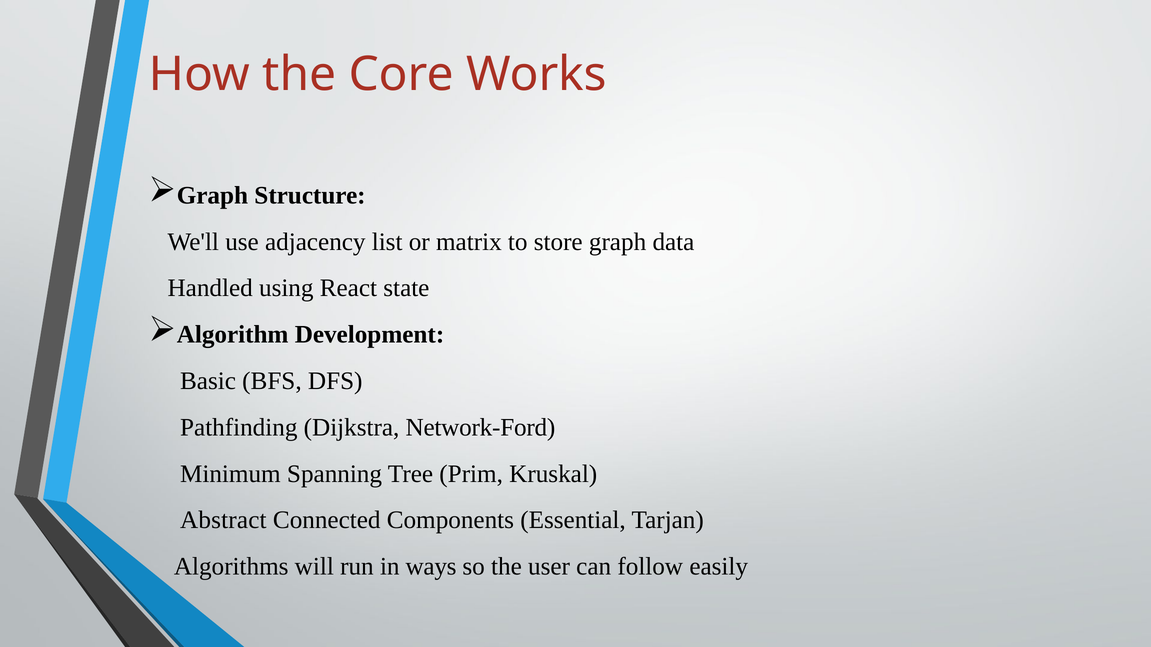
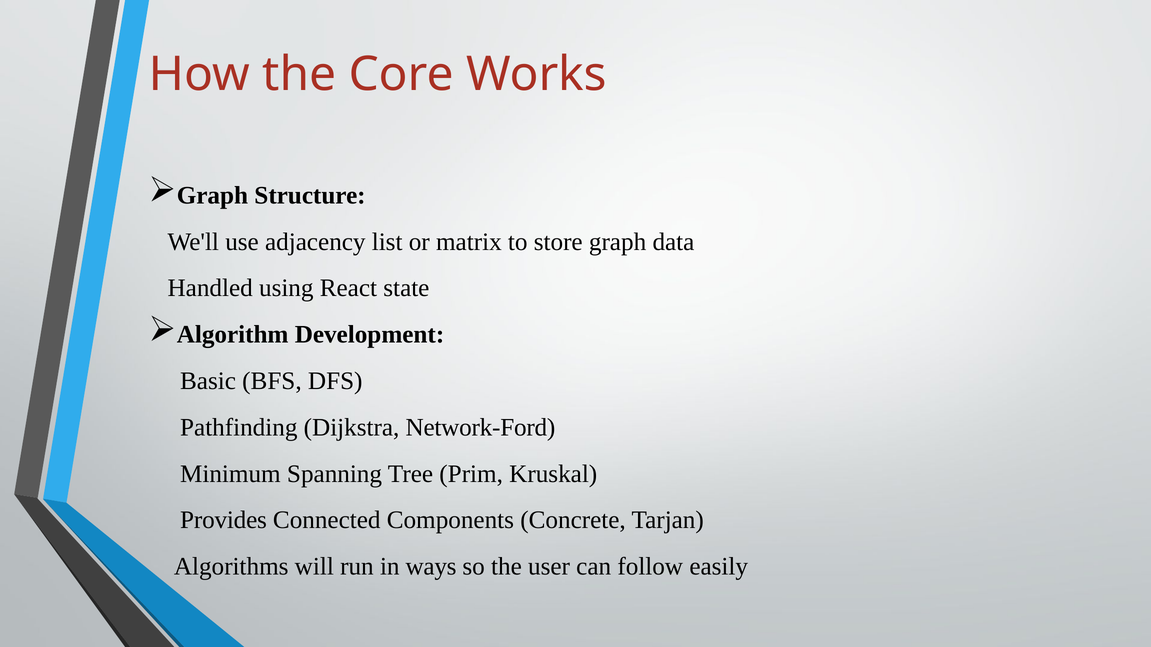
Abstract: Abstract -> Provides (224, 520)
Essential: Essential -> Concrete (573, 520)
